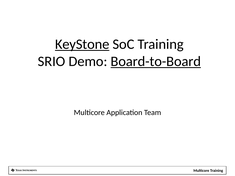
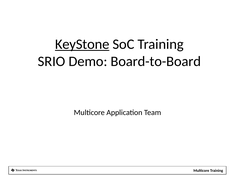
Board-to-Board underline: present -> none (156, 62)
